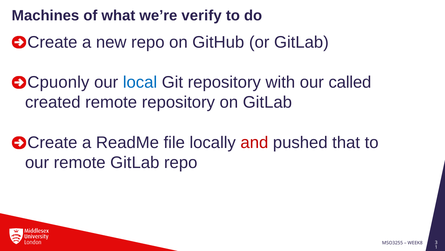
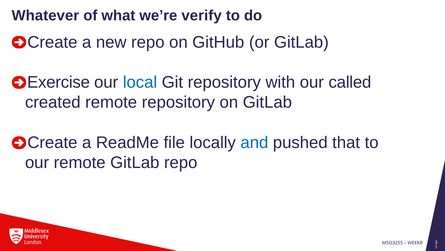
Machines: Machines -> Whatever (45, 16)
Cpuonly: Cpuonly -> Exercise (59, 82)
and colour: red -> blue (254, 142)
